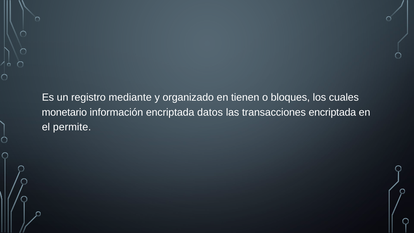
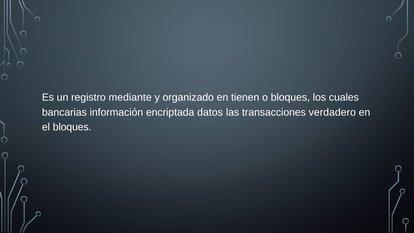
monetario: monetario -> bancarias (64, 112)
transacciones encriptada: encriptada -> verdadero (332, 112)
el permite: permite -> bloques (72, 127)
